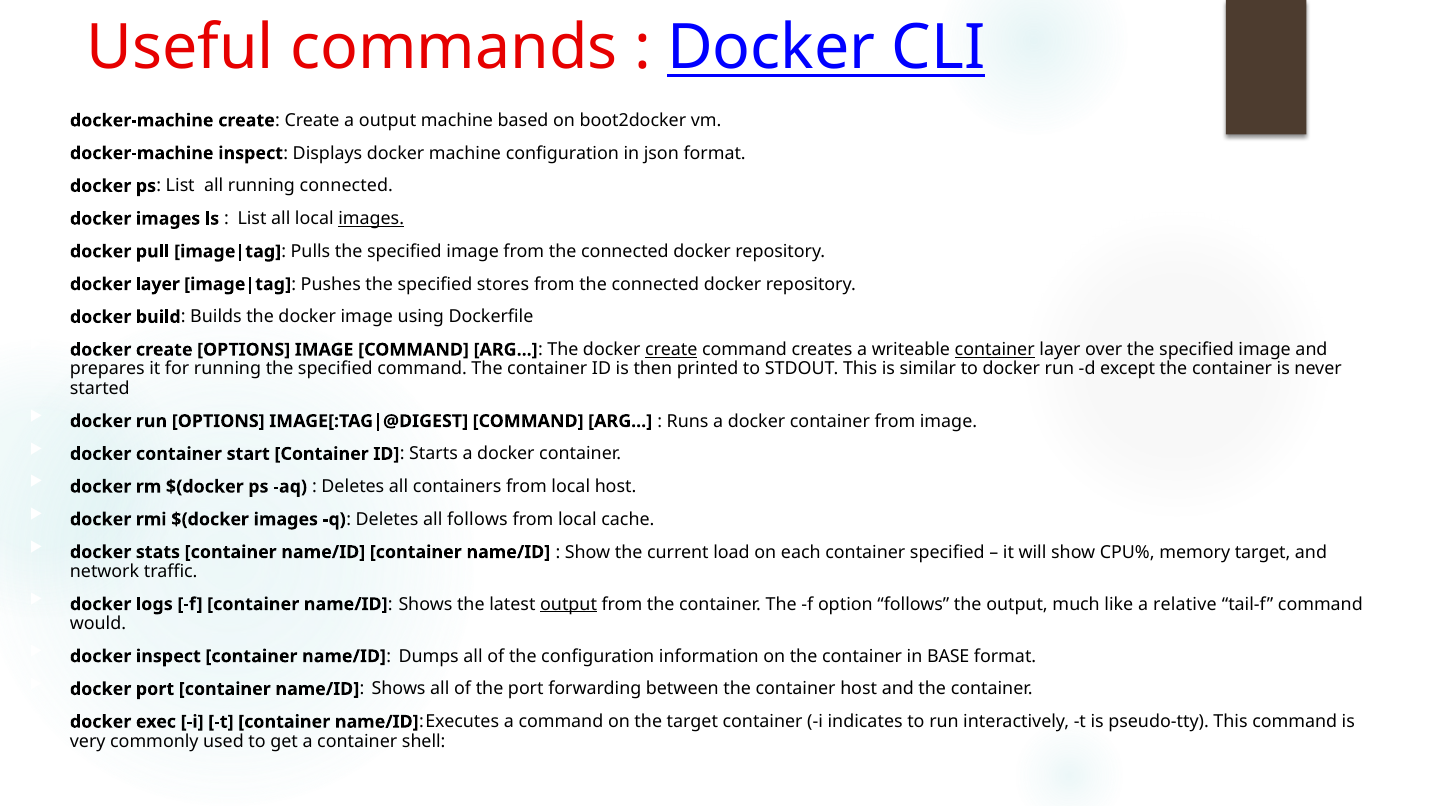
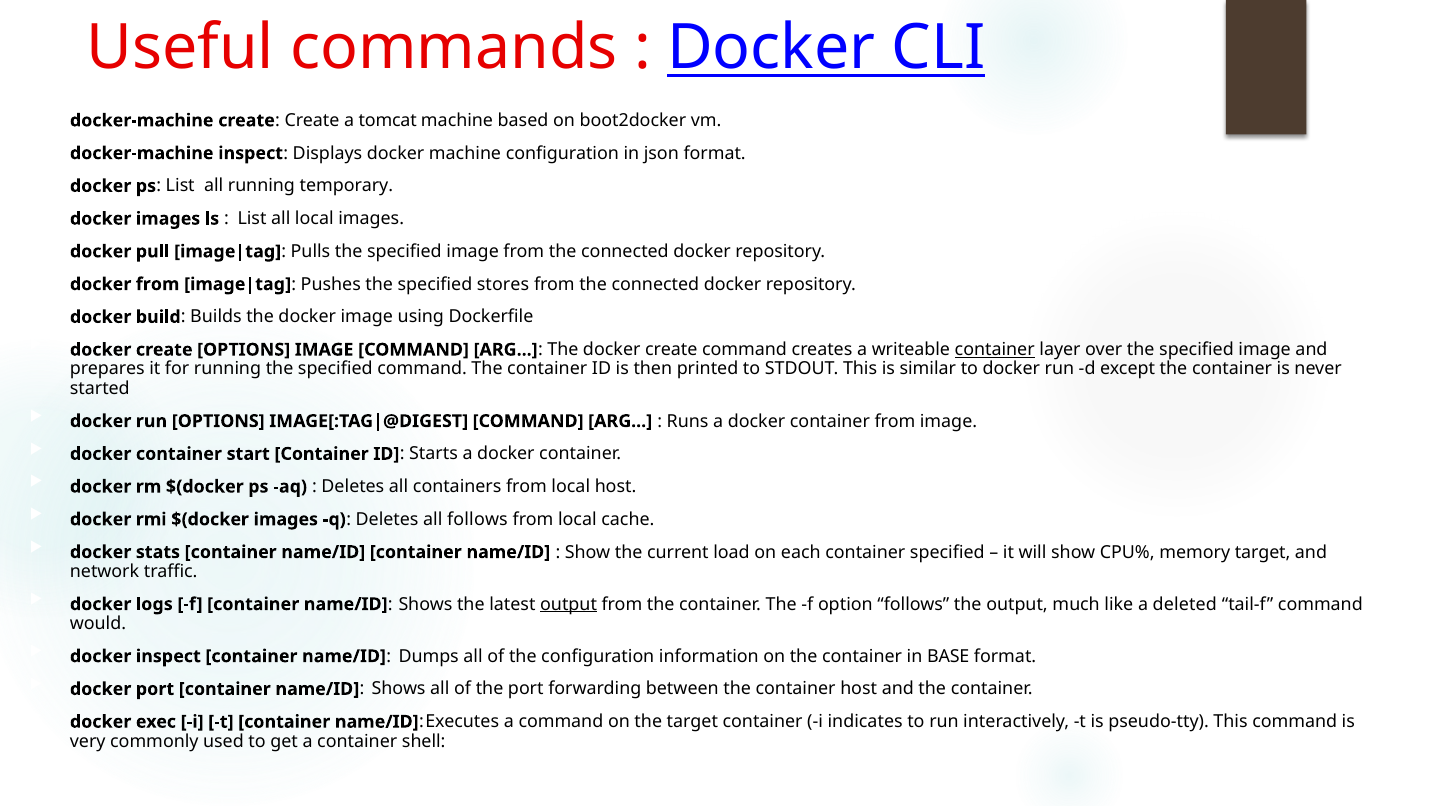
a output: output -> tomcat (388, 120)
running connected: connected -> temporary (346, 186)
images underline: present -> none (371, 219)
docker layer: layer -> from (158, 284)
create underline: present -> none (671, 349)
relative: relative -> deleted (1185, 604)
